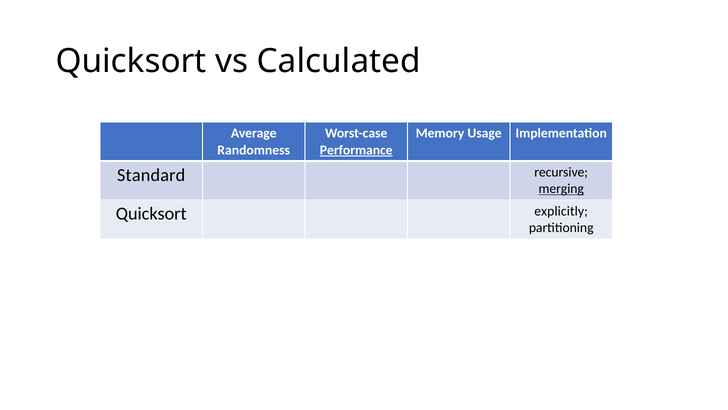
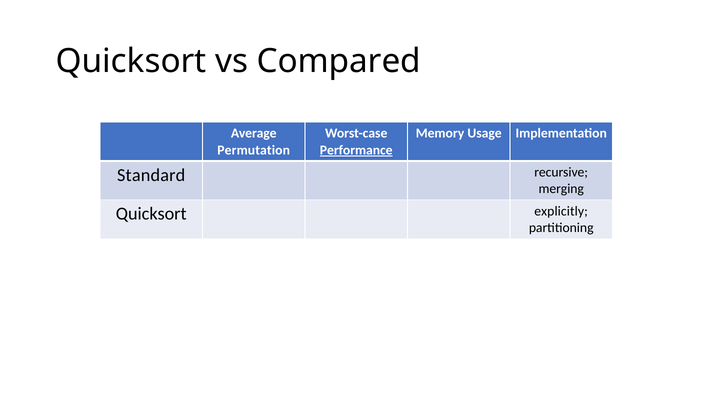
Calculated: Calculated -> Compared (339, 61)
Randomness: Randomness -> Permutation (254, 150)
merging underline: present -> none (561, 189)
